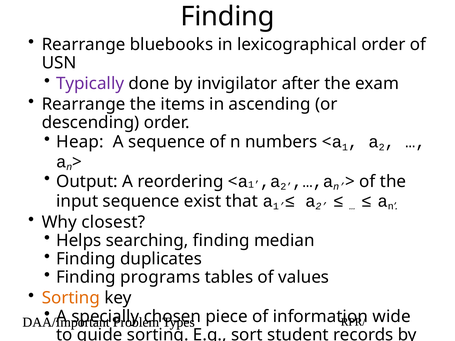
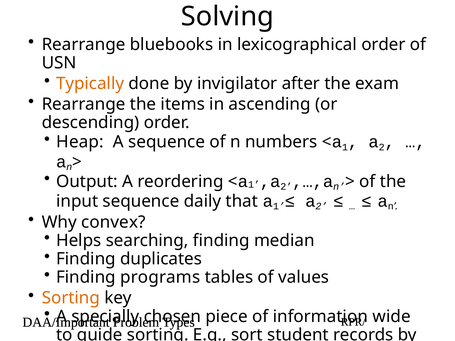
Finding: Finding -> Solving (227, 17)
Typically colour: purple -> orange (90, 84)
exist: exist -> daily (203, 201)
closest: closest -> convex (113, 222)
